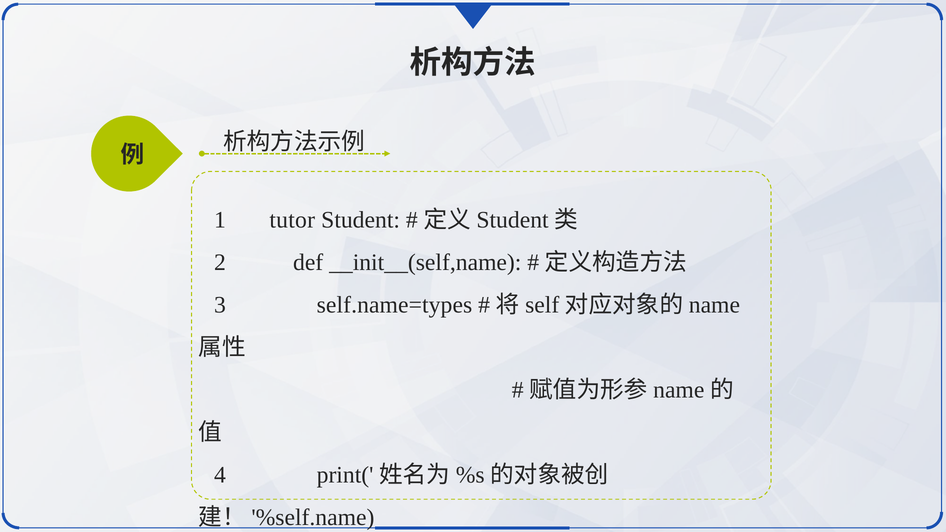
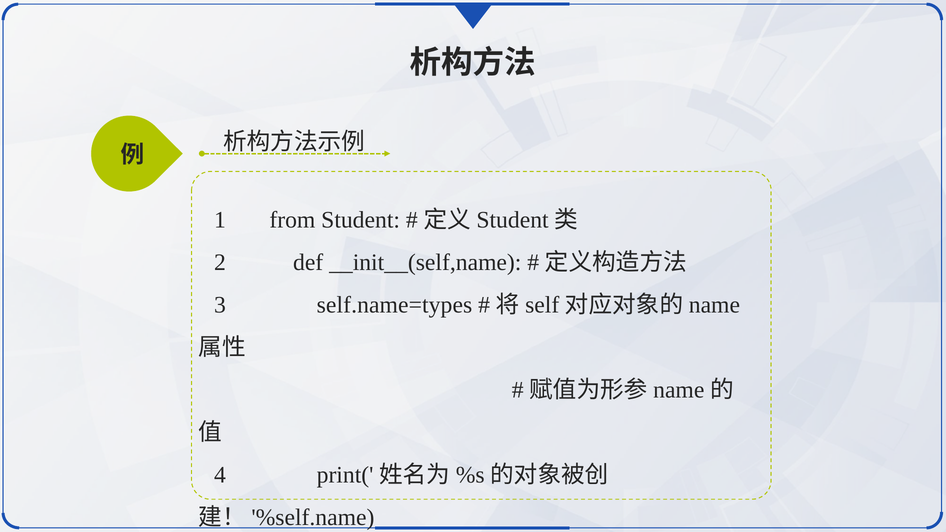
tutor: tutor -> from (292, 220)
